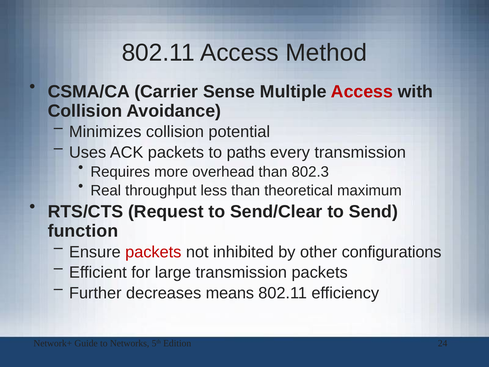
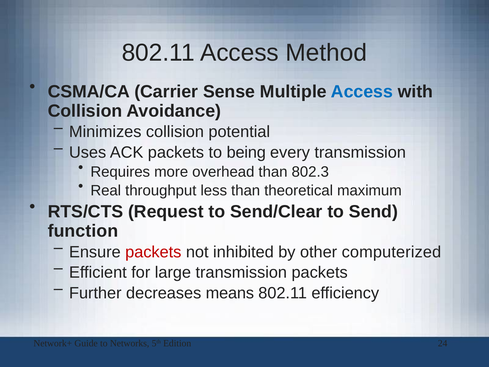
Access colour: red -> blue (362, 92)
paths: paths -> being (246, 152)
configurations: configurations -> computerized (391, 252)
